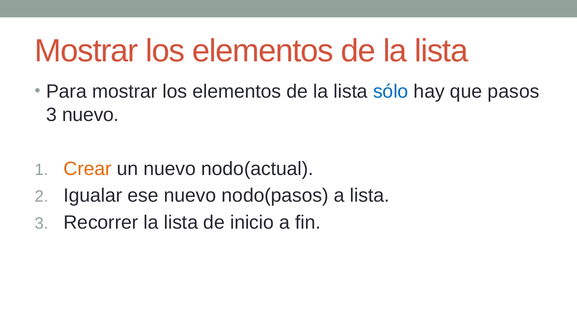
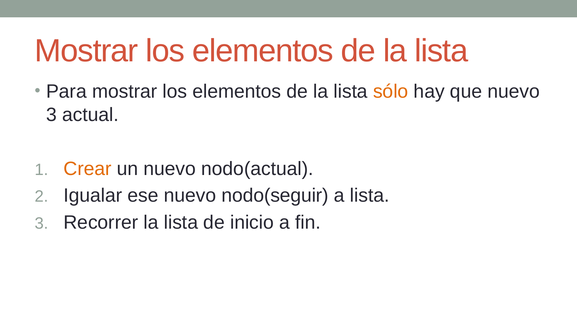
sólo colour: blue -> orange (391, 92)
que pasos: pasos -> nuevo (514, 92)
3 nuevo: nuevo -> actual (90, 115)
nodo(pasos: nodo(pasos -> nodo(seguir (275, 195)
